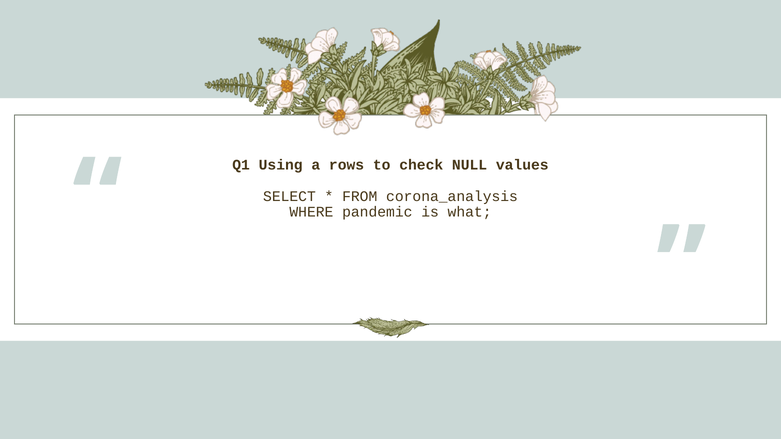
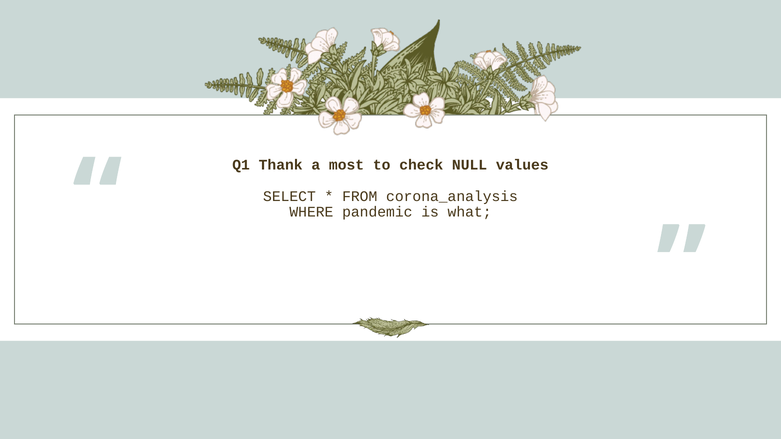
Using: Using -> Thank (281, 165)
rows: rows -> most (347, 165)
